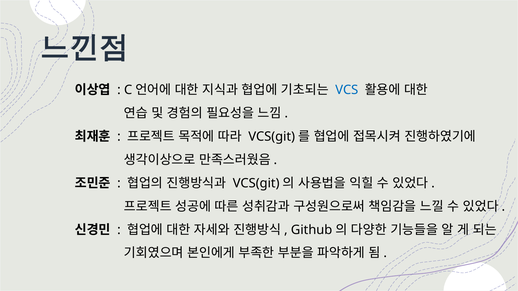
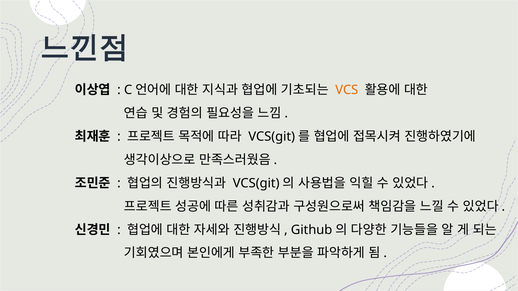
VCS colour: blue -> orange (347, 90)
